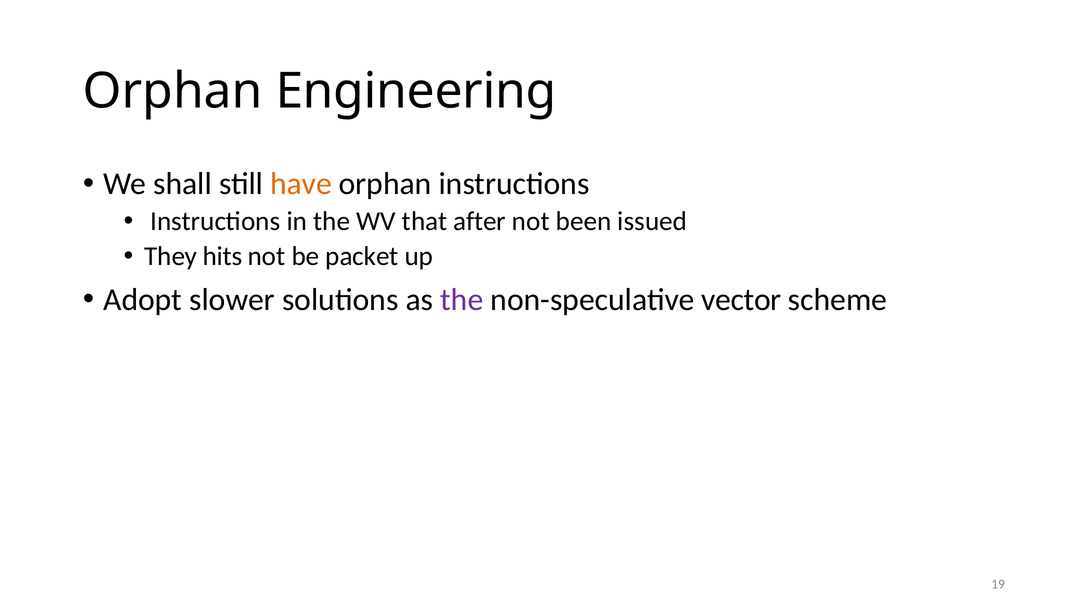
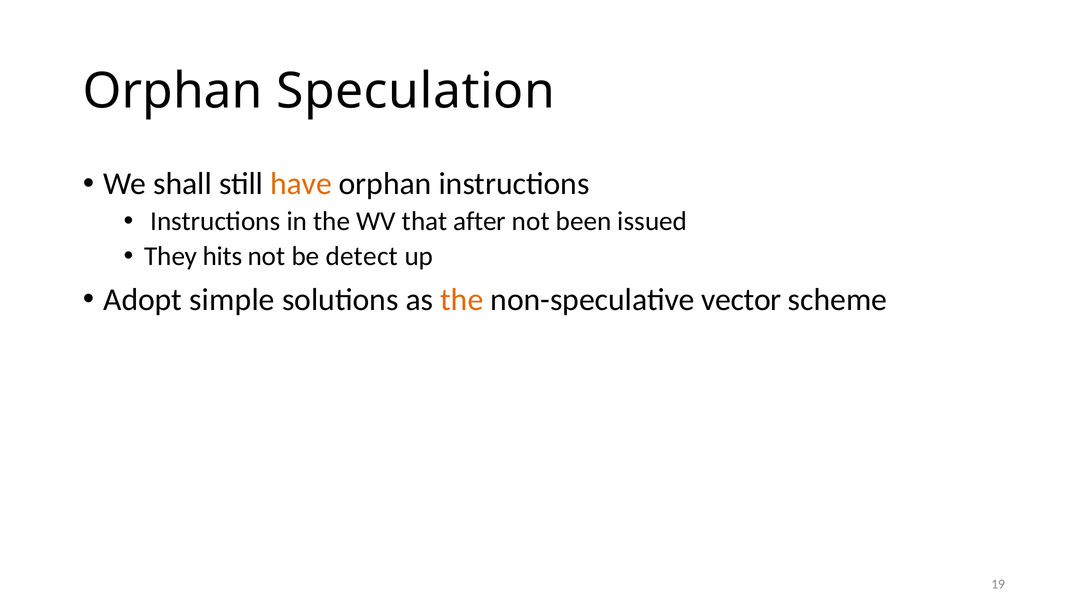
Engineering: Engineering -> Speculation (416, 91)
packet: packet -> detect (362, 256)
slower: slower -> simple (232, 300)
the colour: purple -> orange (462, 300)
